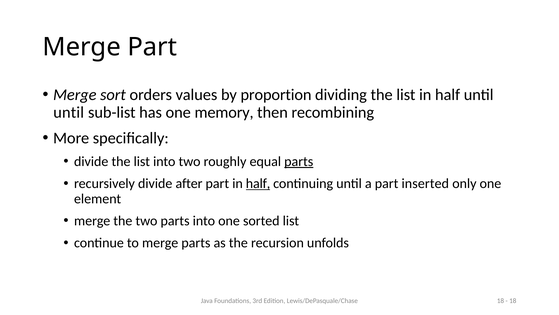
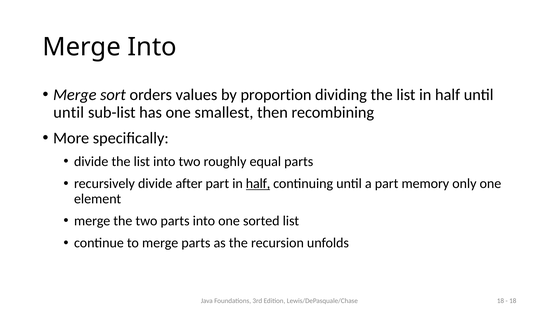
Merge Part: Part -> Into (152, 47)
memory: memory -> smallest (224, 112)
parts underline: present -> none (299, 161)
inserted: inserted -> memory (425, 183)
